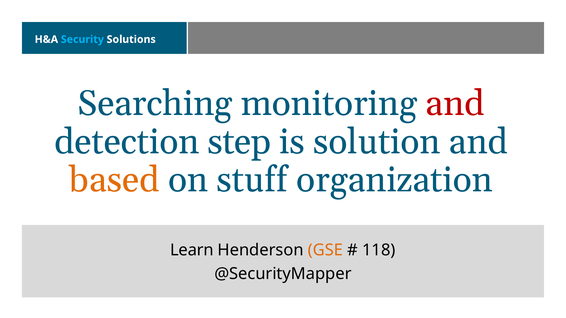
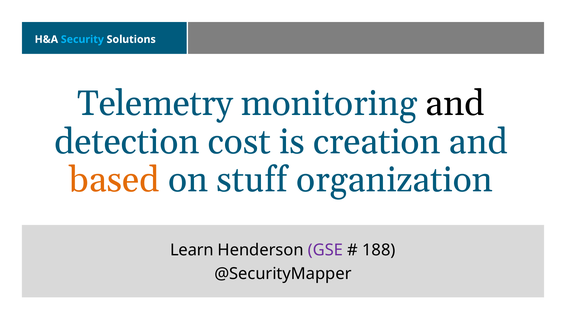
Searching: Searching -> Telemetry (155, 104)
and colour: red -> black (455, 104)
step: step -> cost (239, 142)
solution: solution -> creation (377, 142)
GSE colour: orange -> purple (325, 250)
118: 118 -> 188 (379, 250)
